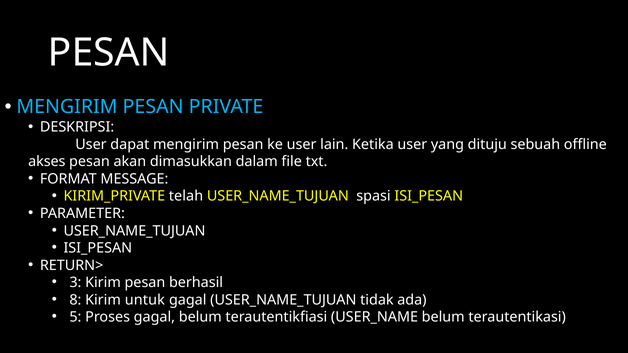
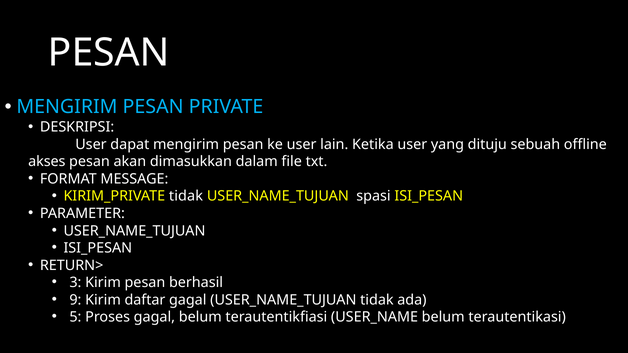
KIRIM_PRIVATE telah: telah -> tidak (186, 196)
8: 8 -> 9 (75, 300)
untuk: untuk -> daftar (145, 300)
